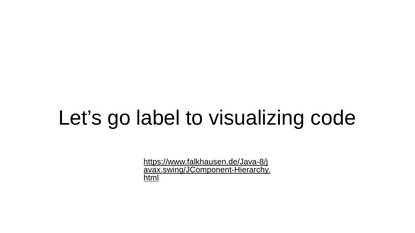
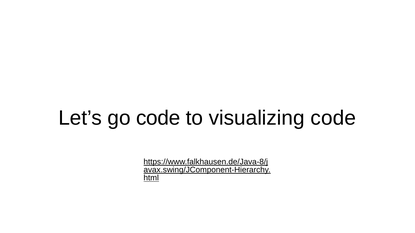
go label: label -> code (158, 118)
